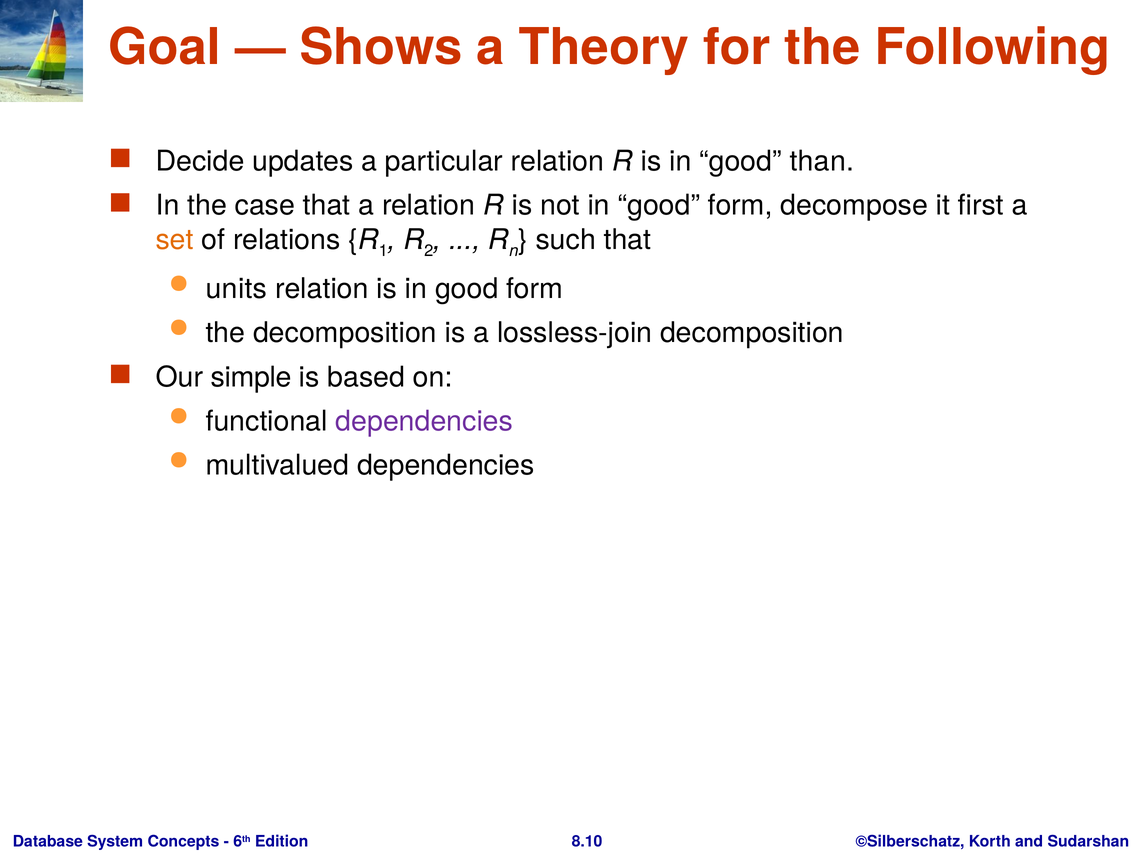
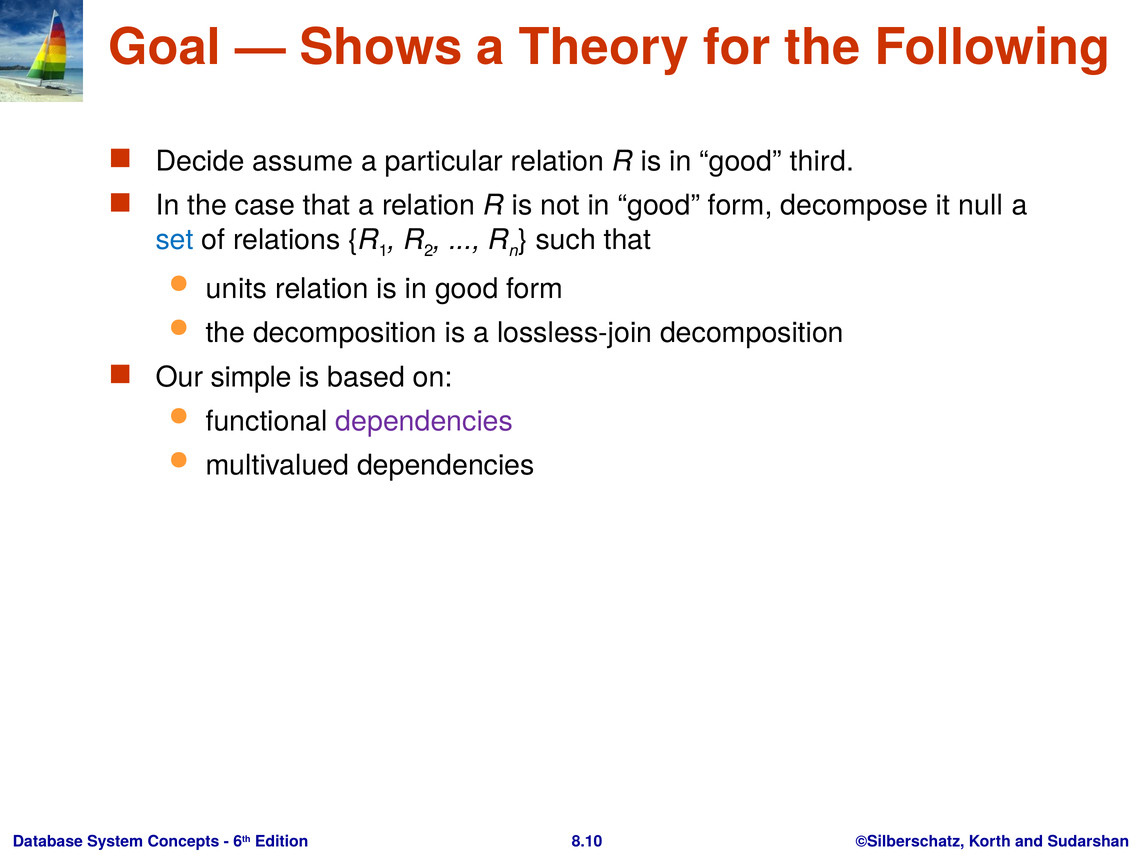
updates: updates -> assume (303, 161)
than: than -> third (822, 161)
first: first -> null (981, 205)
set colour: orange -> blue (175, 240)
